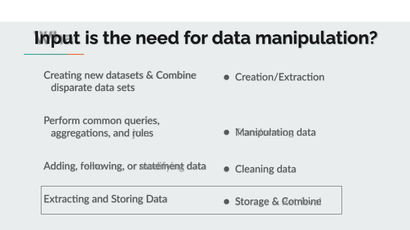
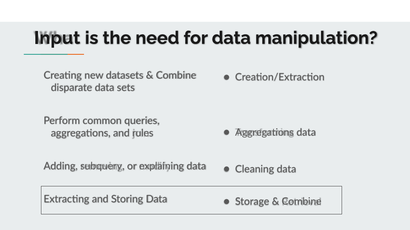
Manipulation: Manipulation -> Aggregations (264, 133)
following: following -> subquery (102, 167)
statement: statement -> explaining (161, 167)
